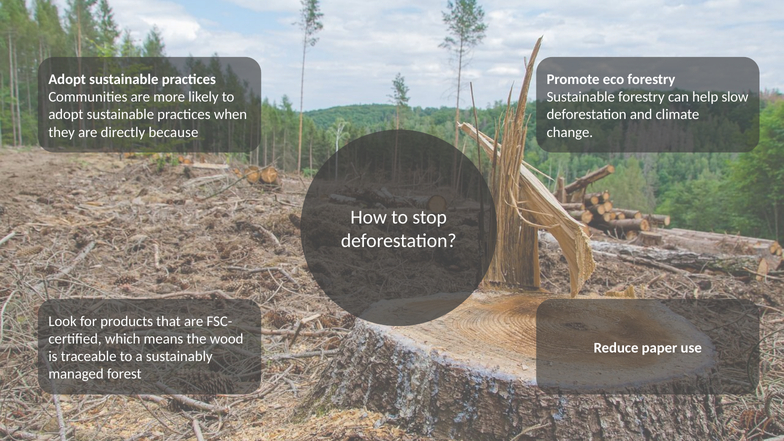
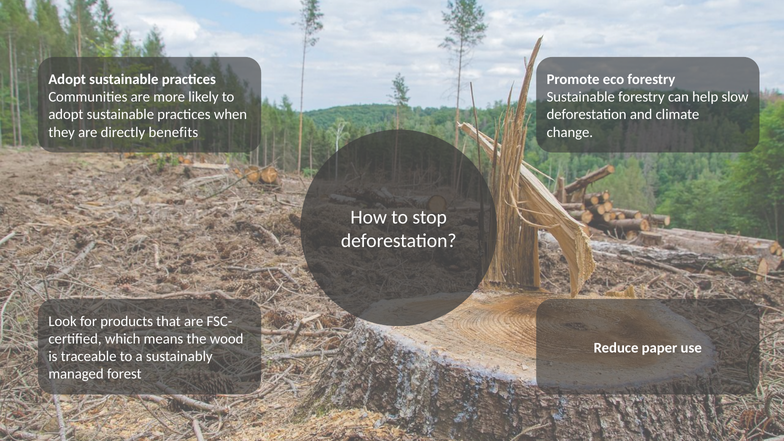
because: because -> benefits (173, 132)
